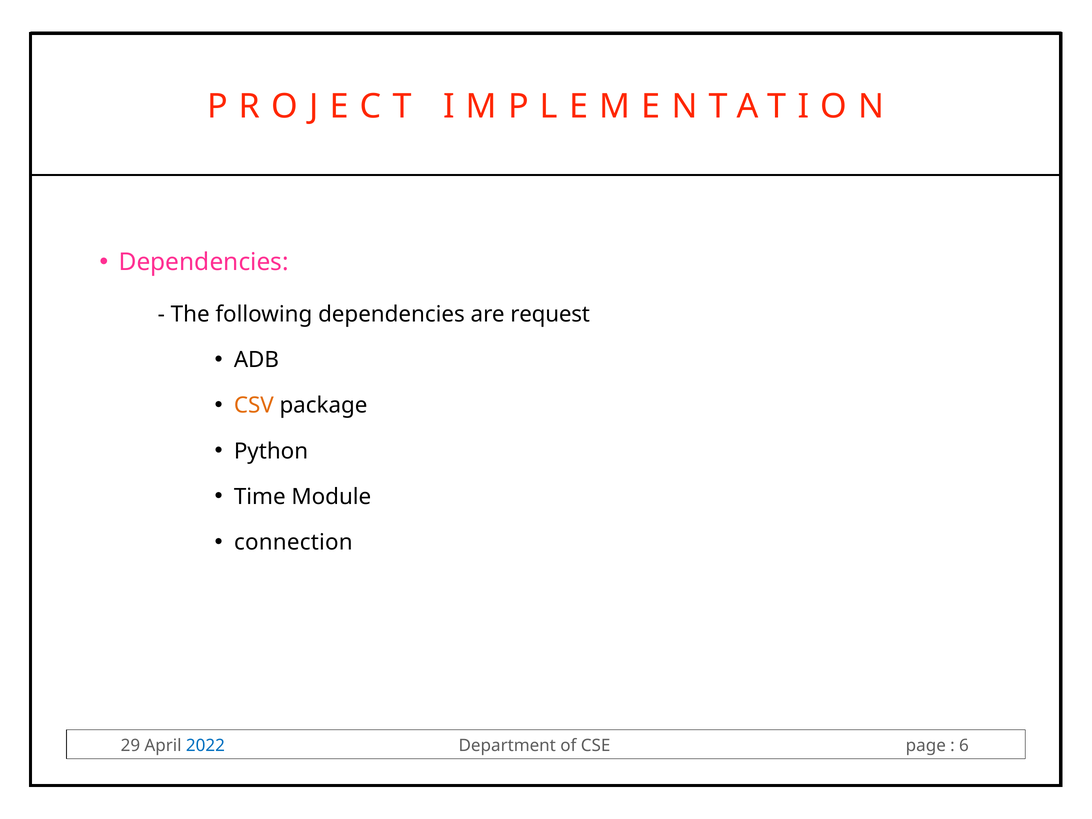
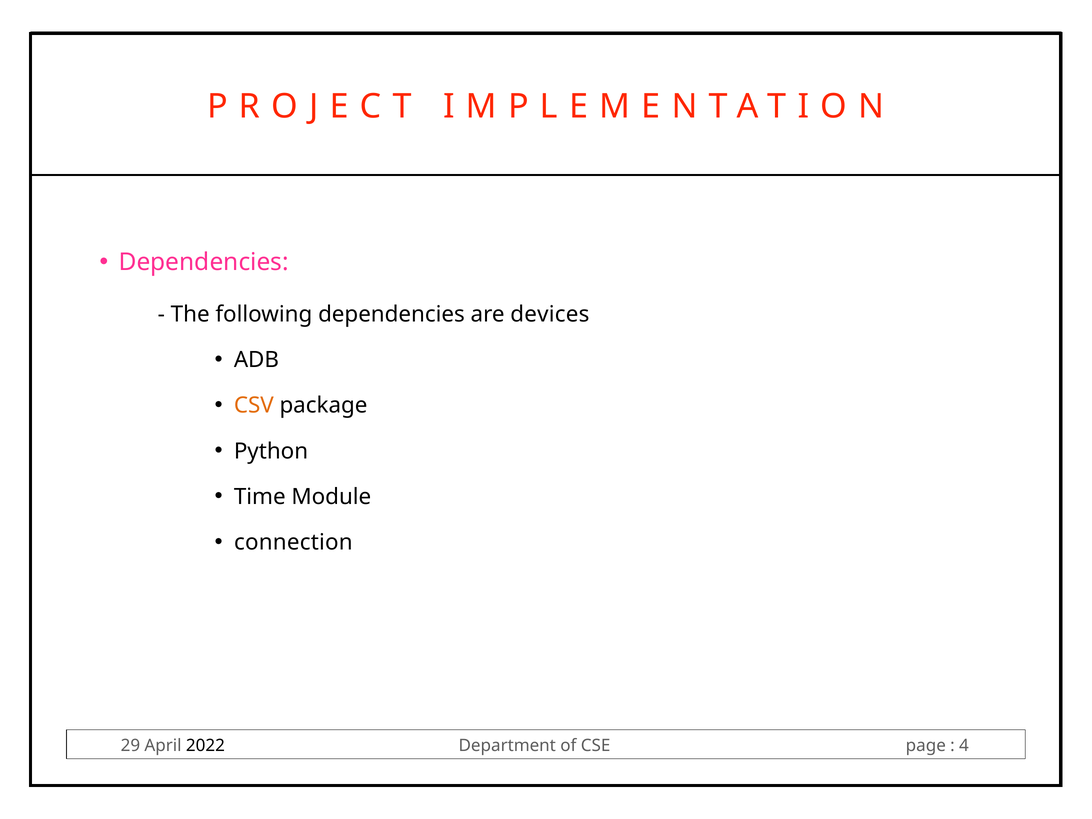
request: request -> devices (550, 314)
2022 colour: blue -> black (205, 745)
6: 6 -> 4 (964, 745)
